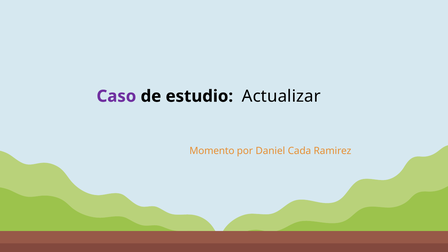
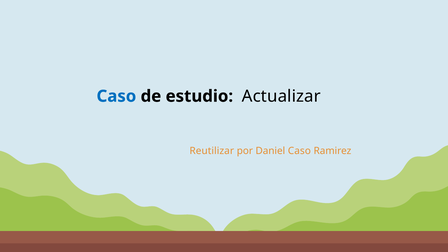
Caso colour: purple -> blue (116, 96)
Momento: Momento -> Reutilizar (212, 151)
Daniel Cada: Cada -> Caso (299, 151)
